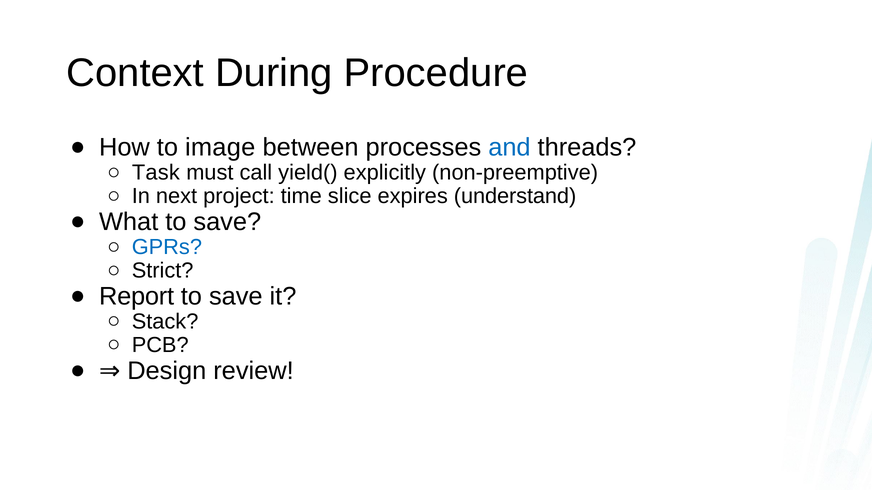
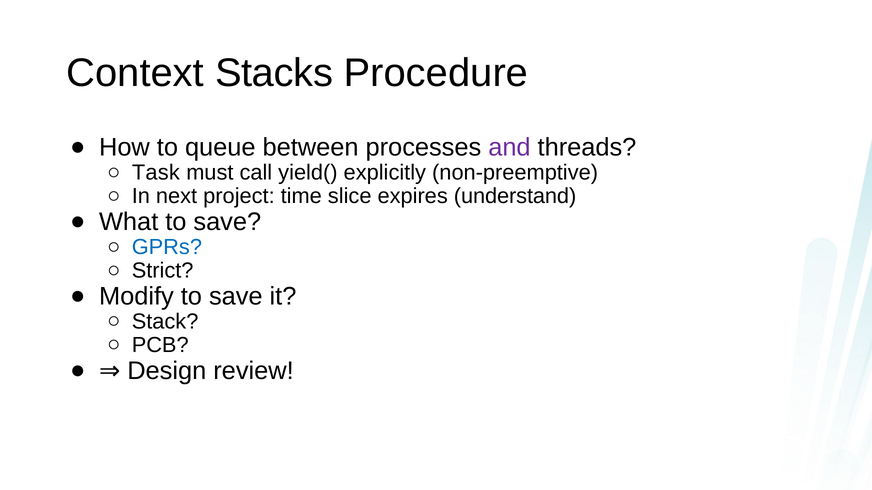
During: During -> Stacks (274, 73)
image: image -> queue (220, 147)
and colour: blue -> purple (509, 147)
Report: Report -> Modify (136, 296)
